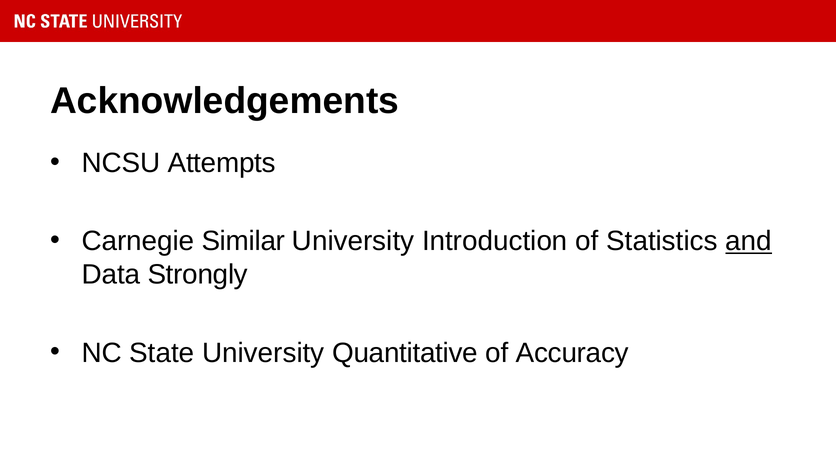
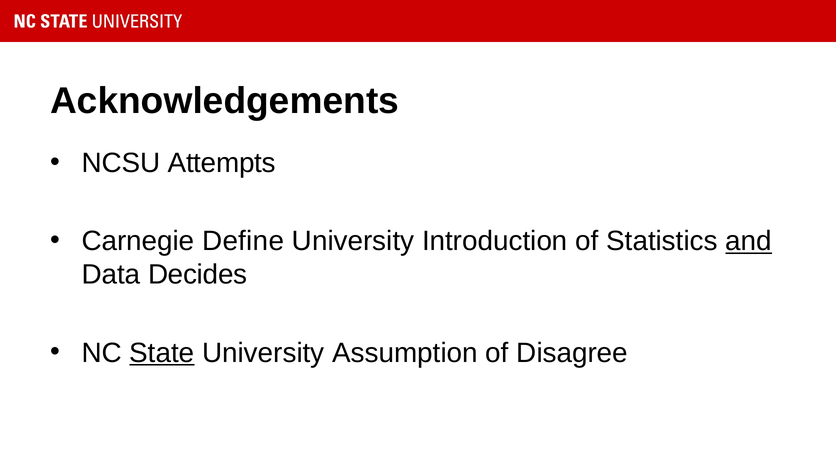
Similar: Similar -> Define (243, 241)
Strongly: Strongly -> Decides (198, 274)
State underline: none -> present (162, 352)
Quantitative: Quantitative -> Assumption (405, 352)
Accuracy: Accuracy -> Disagree (572, 352)
